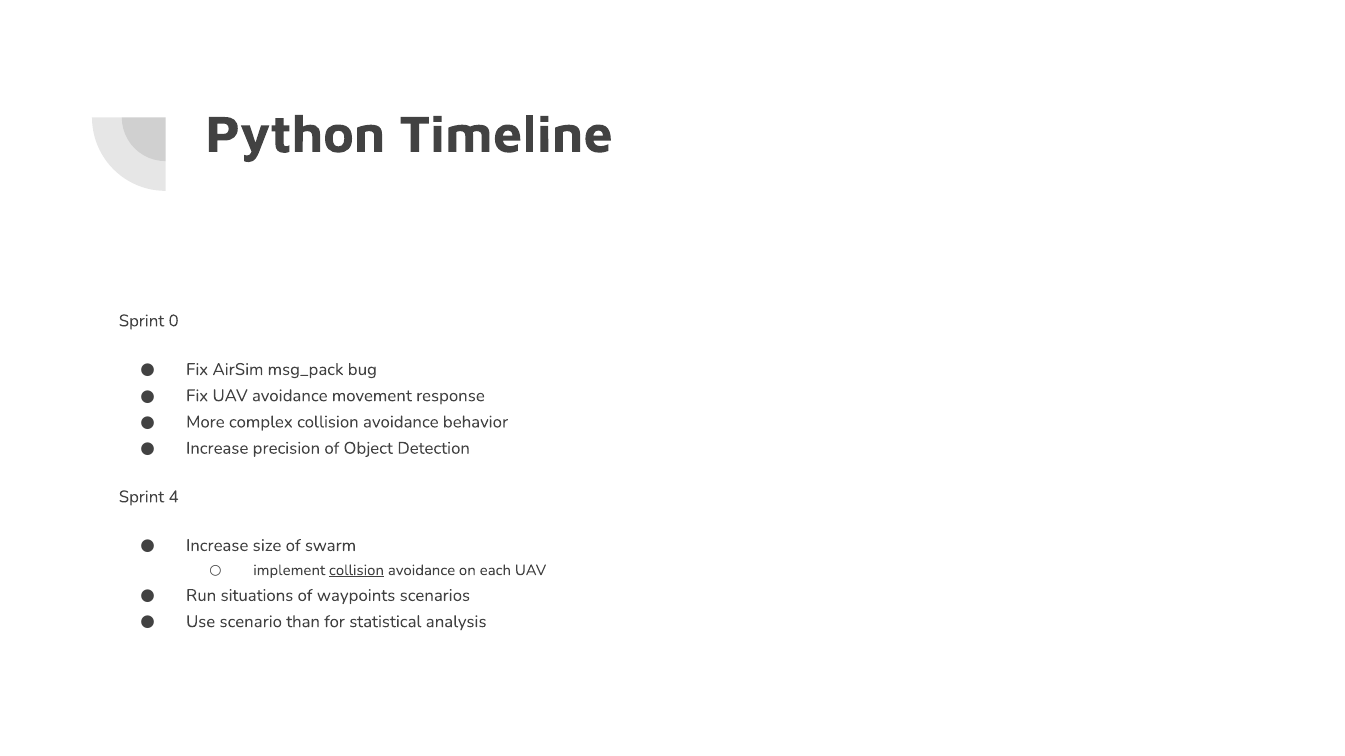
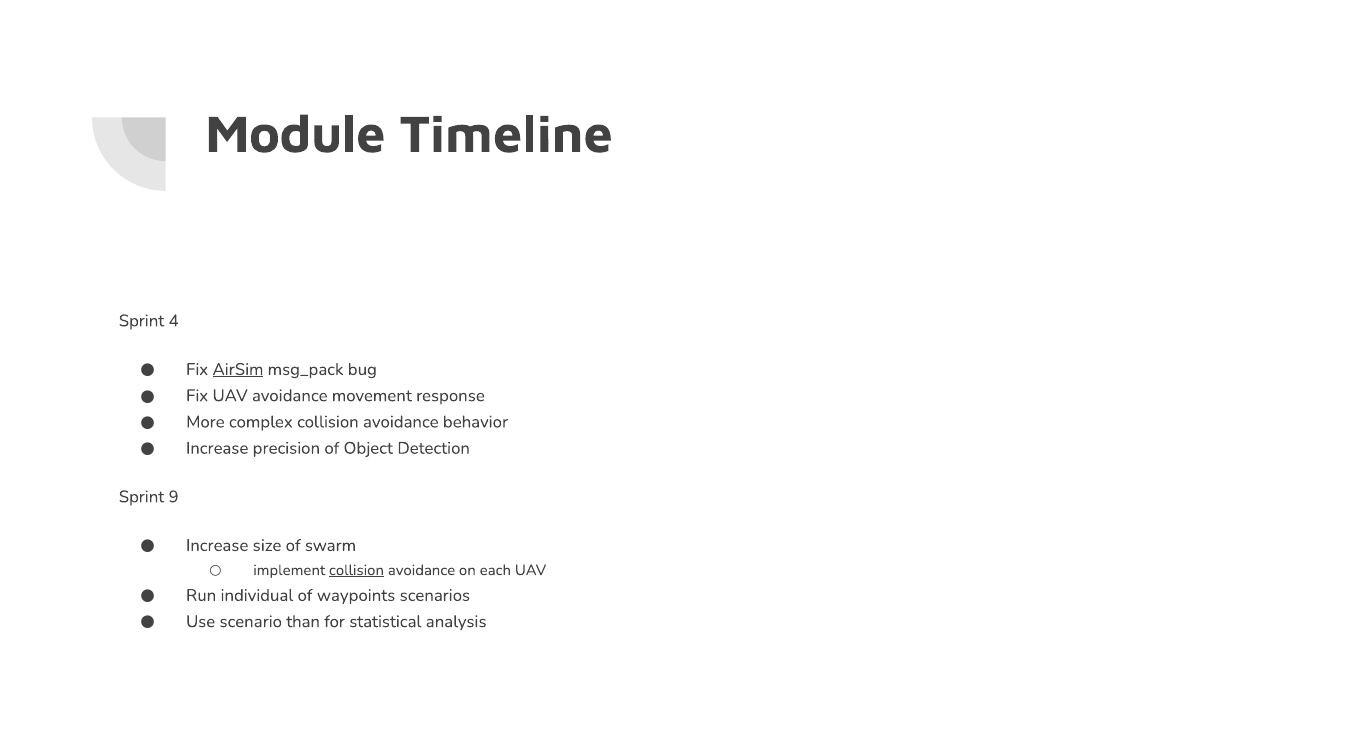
Python: Python -> Module (295, 135)
0: 0 -> 4 (174, 321)
AirSim underline: none -> present (238, 370)
4: 4 -> 9 (174, 497)
situations: situations -> individual (257, 596)
